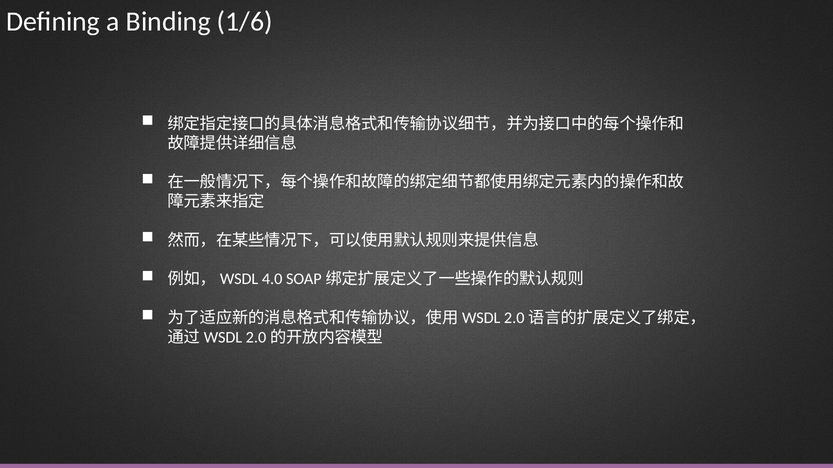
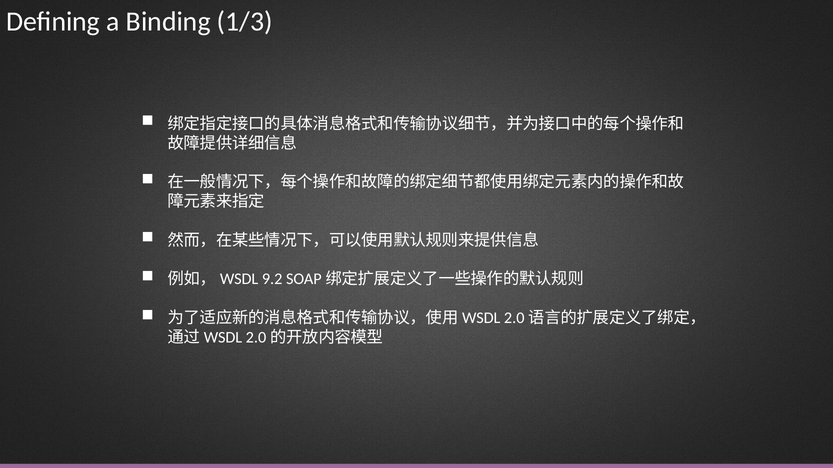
1/6: 1/6 -> 1/3 (245, 22)
4.0: 4.0 -> 9.2 (272, 279)
